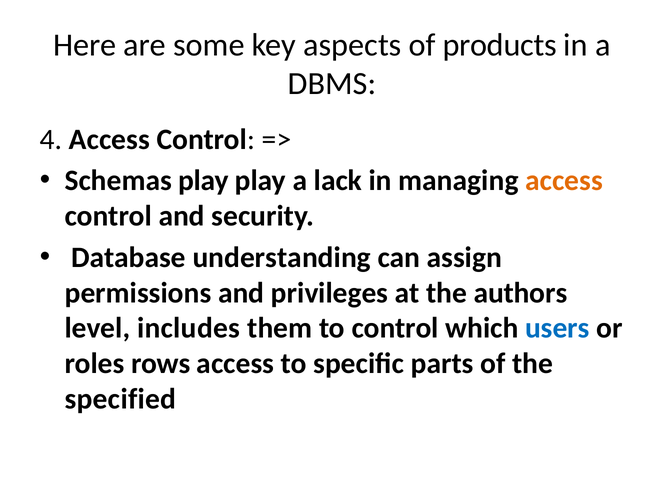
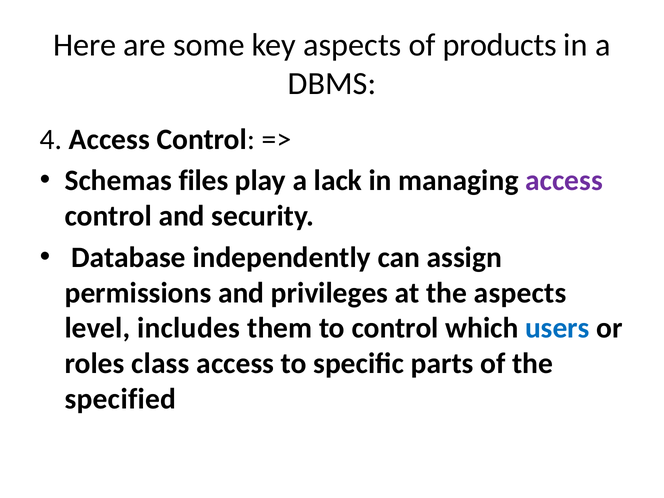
Schemas play: play -> files (204, 181)
access colour: orange -> purple (564, 181)
understanding: understanding -> independently (282, 257)
the authors: authors -> aspects (520, 293)
rows: rows -> class (160, 364)
